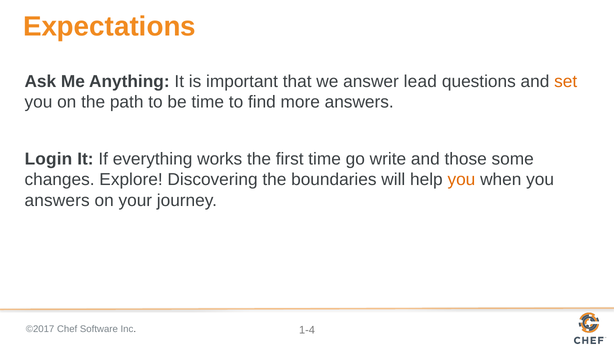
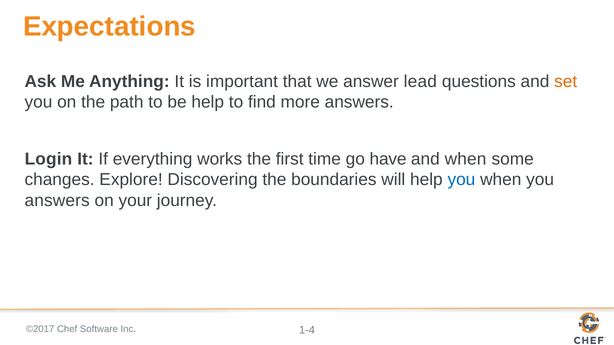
be time: time -> help (208, 102)
write: write -> have (388, 159)
and those: those -> when (466, 159)
you colour: orange -> blue (461, 180)
